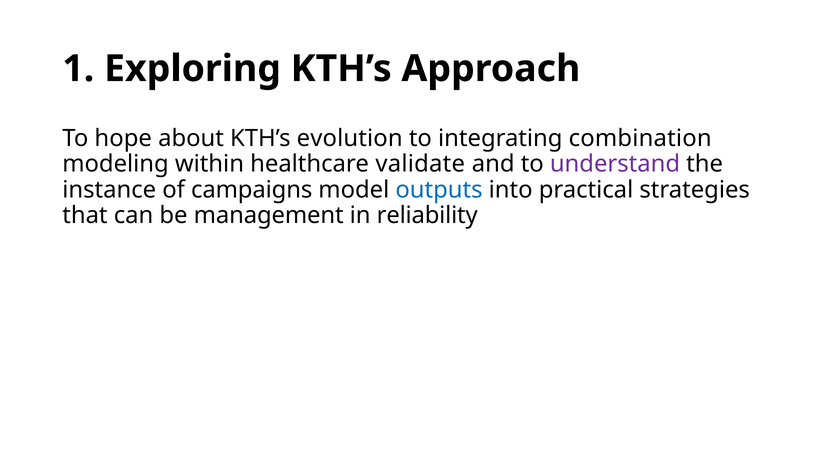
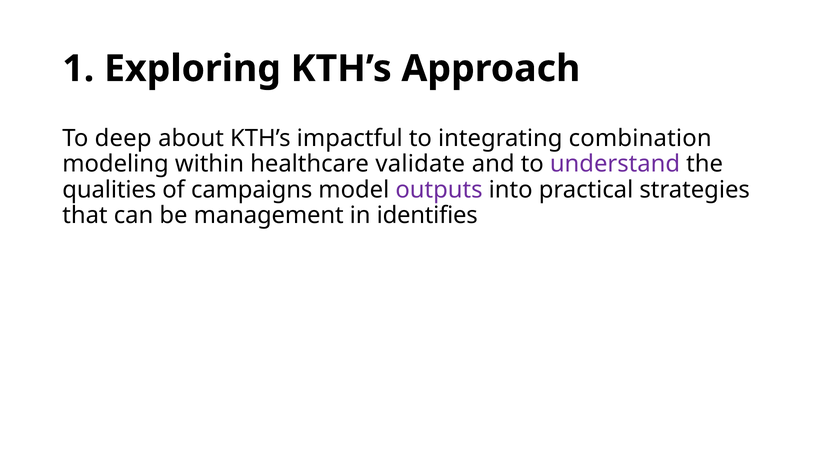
hope: hope -> deep (123, 138)
evolution: evolution -> impactful (350, 138)
instance: instance -> qualities (109, 190)
outputs colour: blue -> purple (439, 190)
reliability: reliability -> identifies (427, 216)
